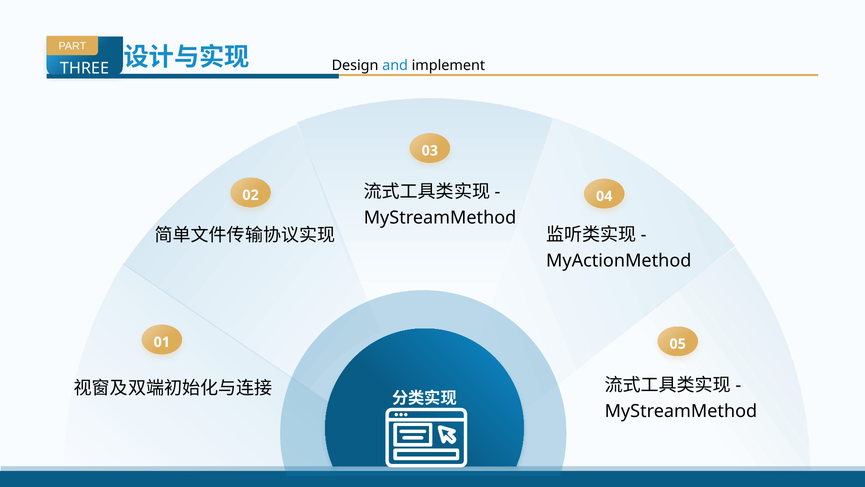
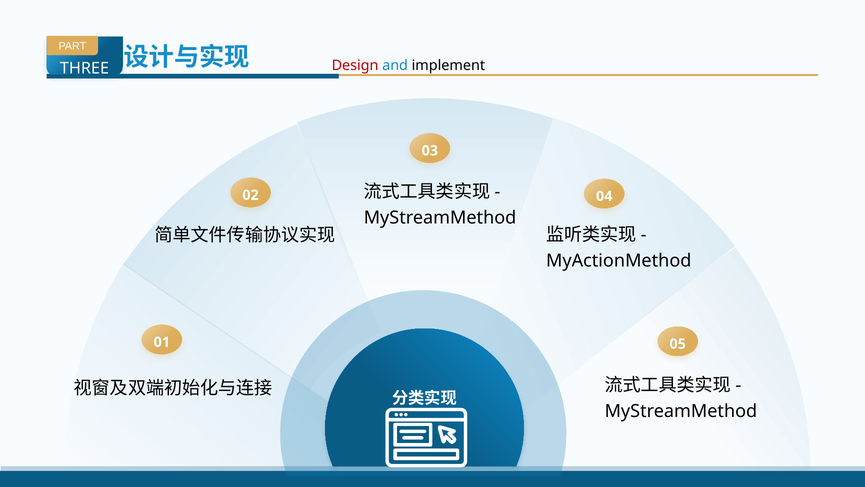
Design colour: black -> red (355, 66)
